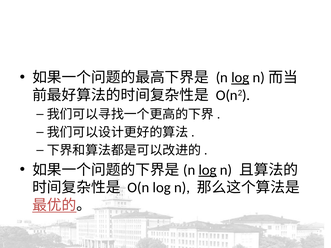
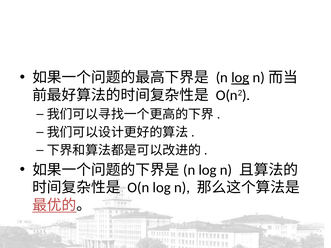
log underline: present -> none (208, 170)
